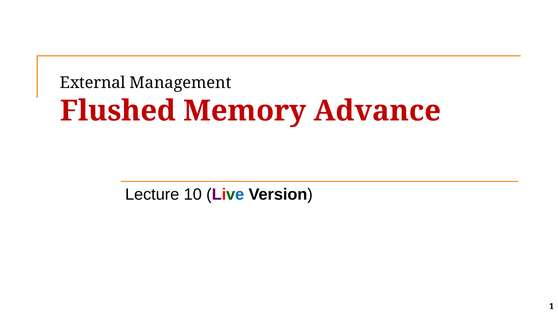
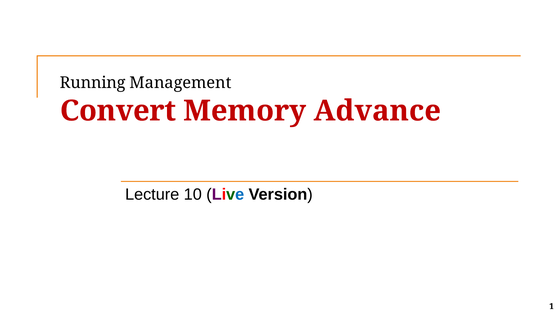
External: External -> Running (93, 83)
Flushed: Flushed -> Convert (118, 111)
